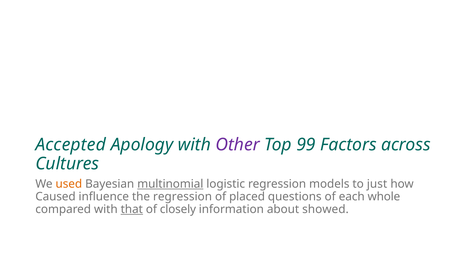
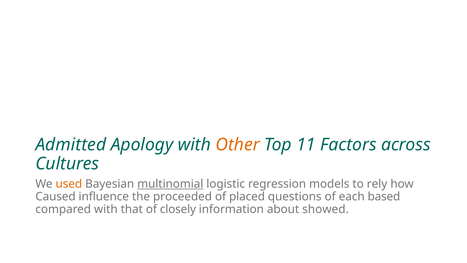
Accepted: Accepted -> Admitted (71, 144)
Other colour: purple -> orange (238, 144)
99: 99 -> 11 (306, 144)
just: just -> rely (377, 184)
the regression: regression -> proceeded (183, 196)
whole: whole -> based (384, 196)
that underline: present -> none (132, 209)
